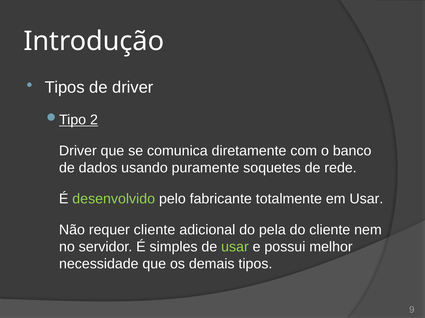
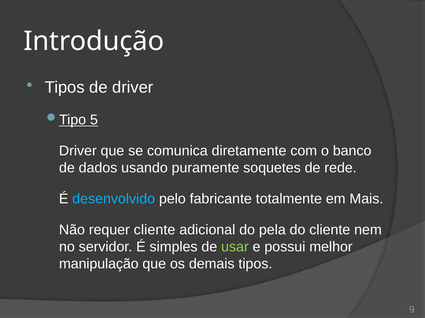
2: 2 -> 5 (94, 120)
desenvolvido colour: light green -> light blue (114, 199)
em Usar: Usar -> Mais (366, 199)
necessidade: necessidade -> manipulação (99, 265)
